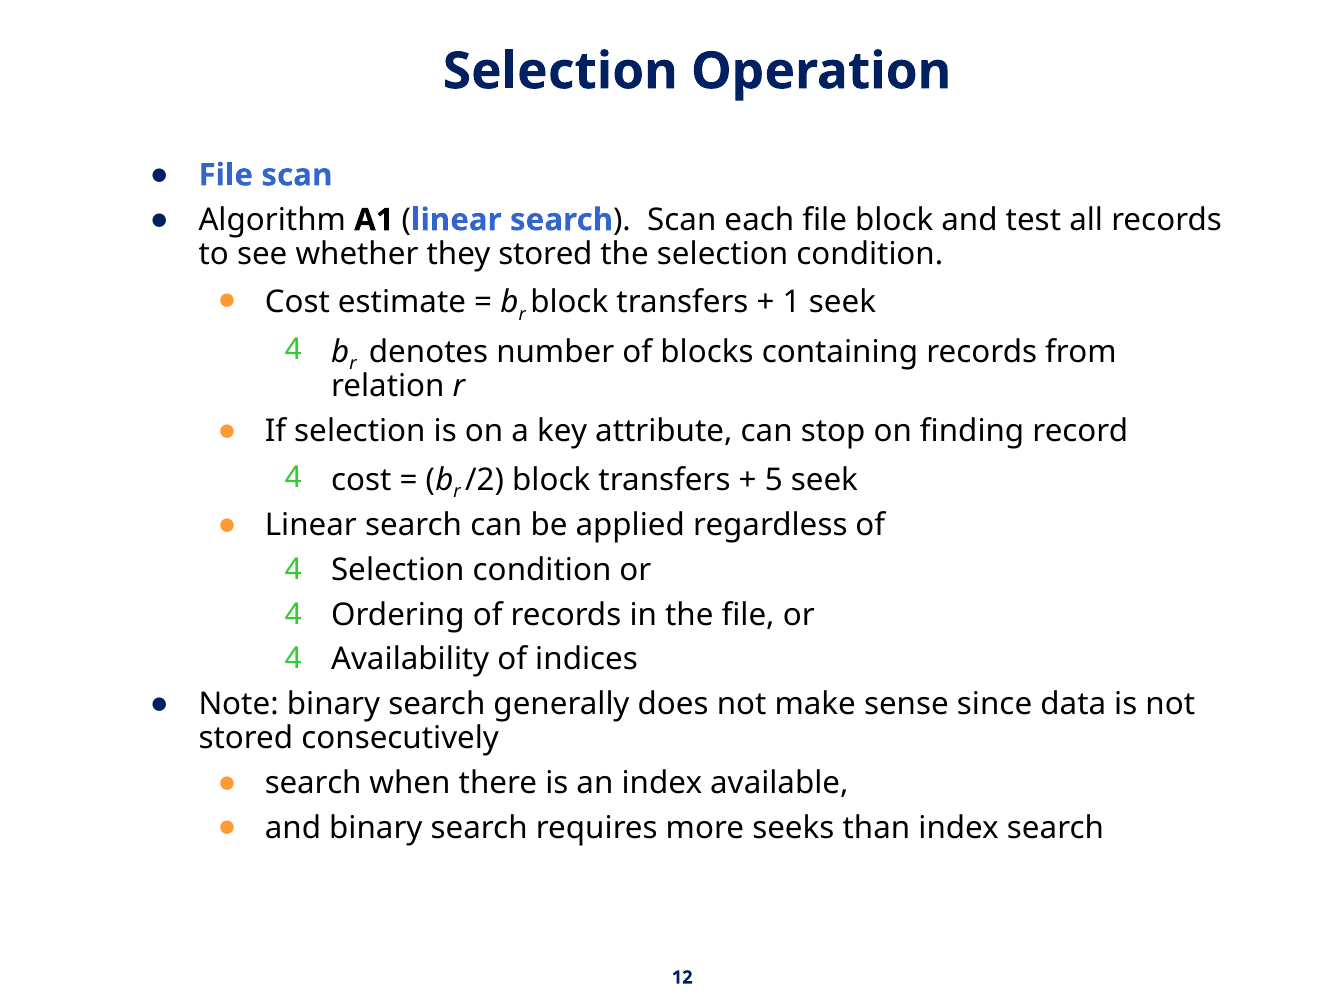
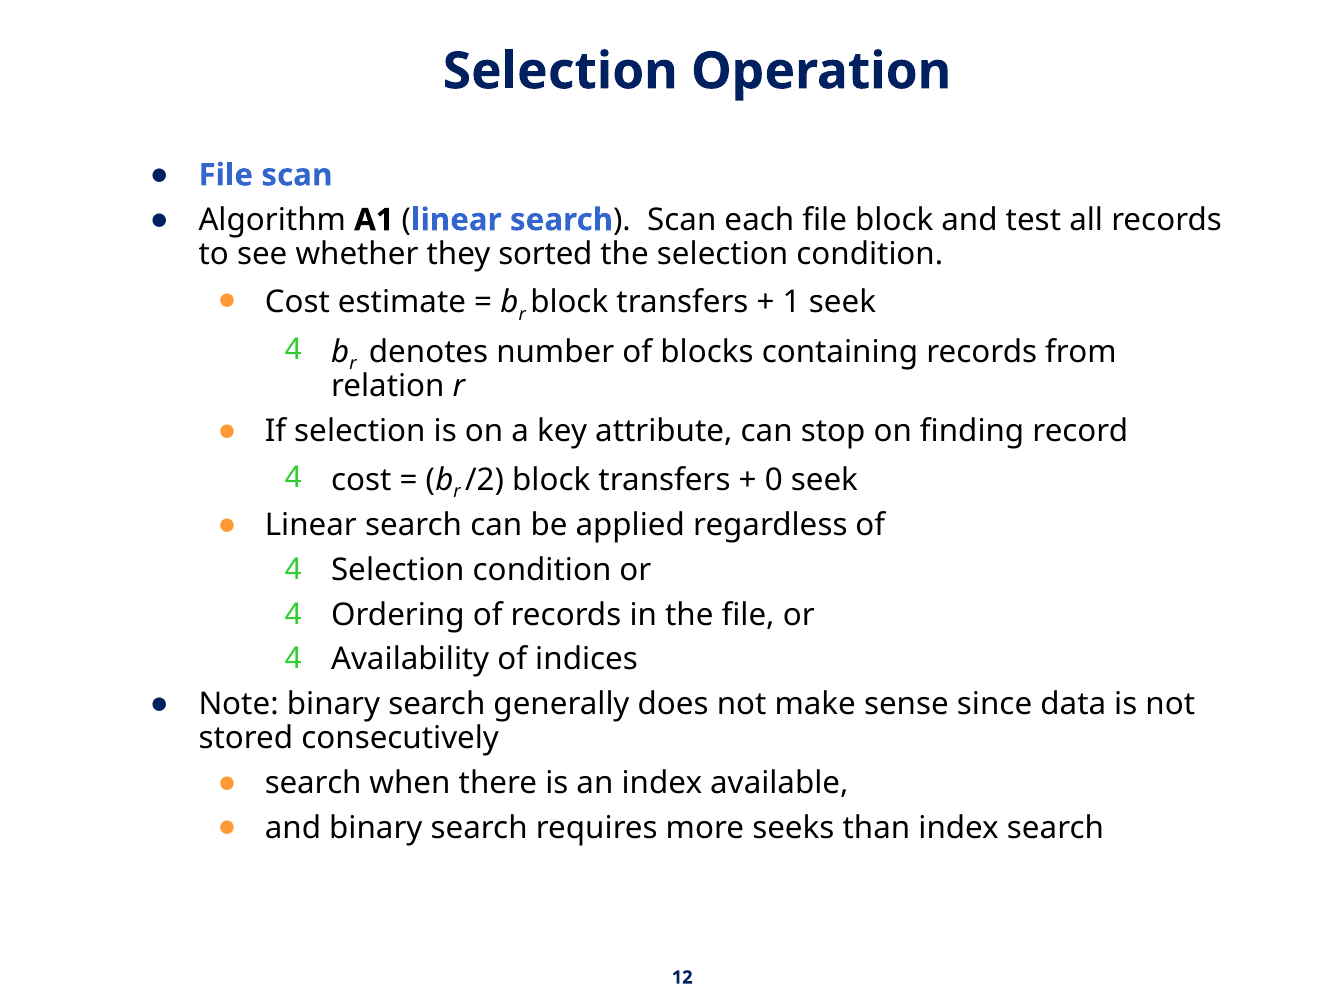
they stored: stored -> sorted (545, 254)
5: 5 -> 0 (774, 480)
